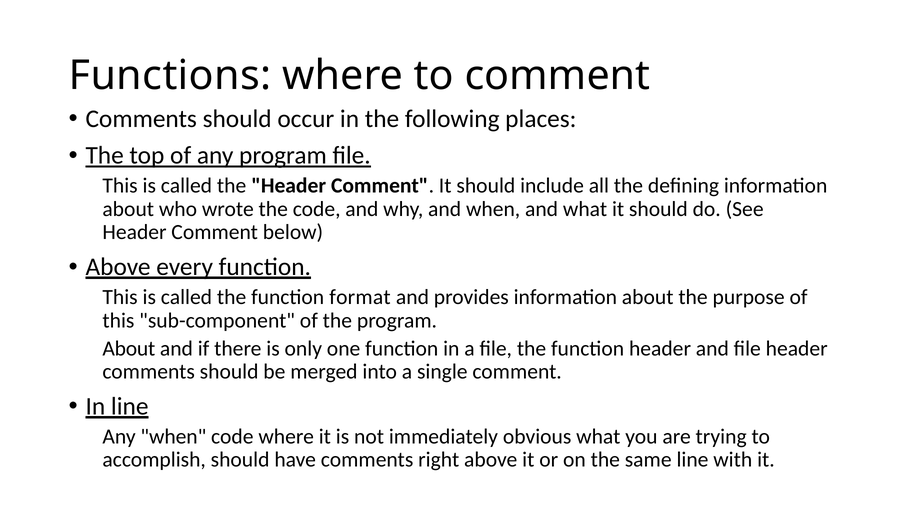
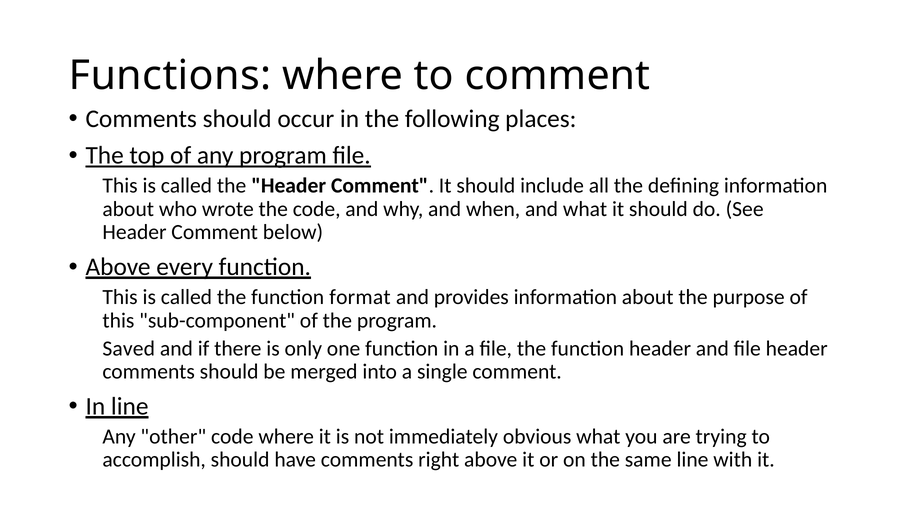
About: About -> Saved (129, 348)
Any when: when -> other (173, 436)
